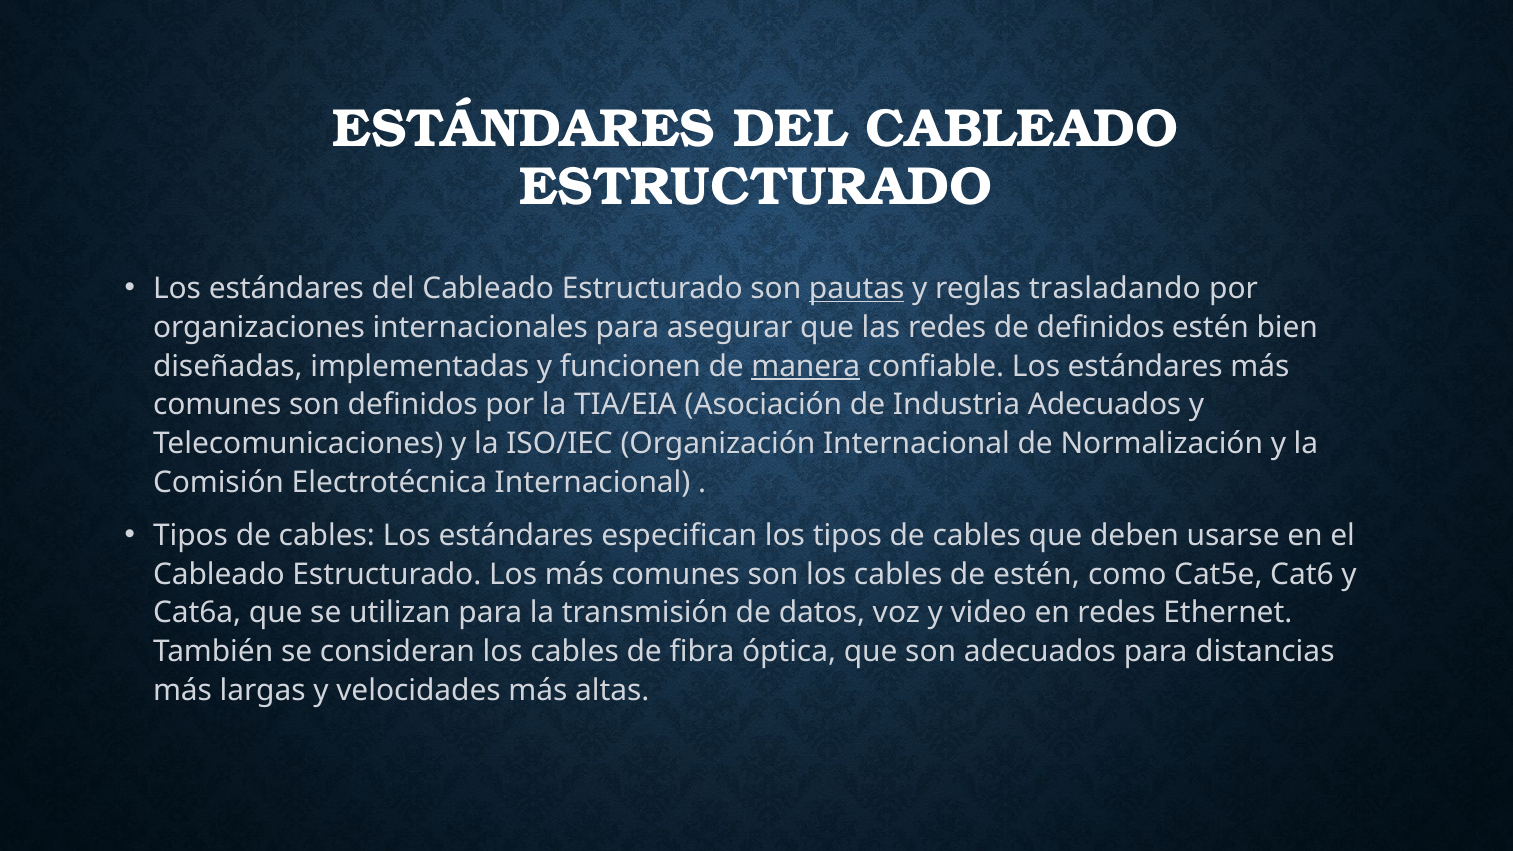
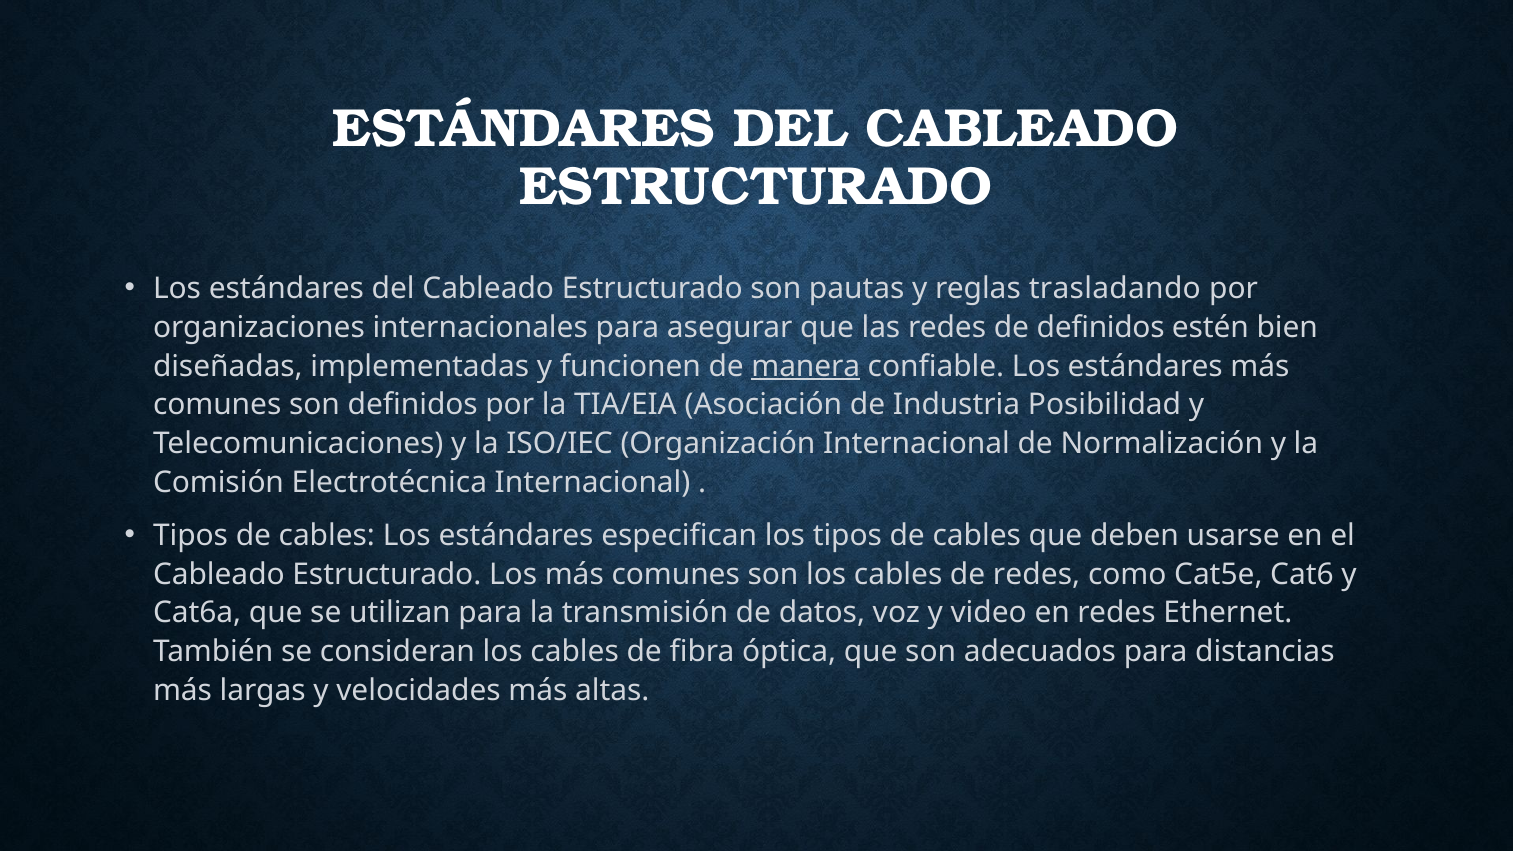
pautas underline: present -> none (857, 289)
Industria Adecuados: Adecuados -> Posibilidad (1105, 405)
de estén: estén -> redes (1037, 574)
